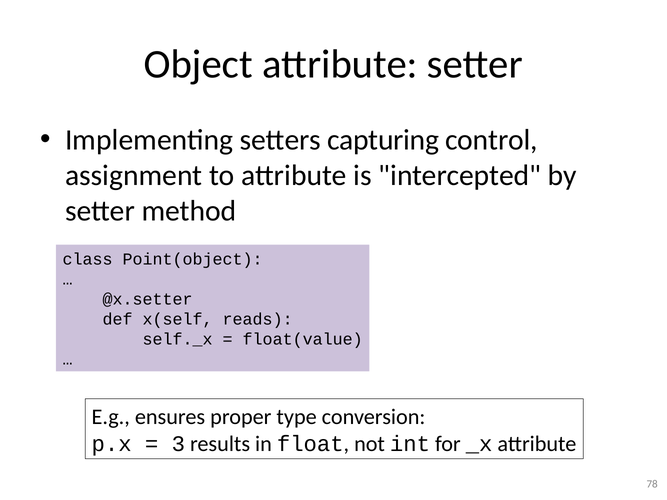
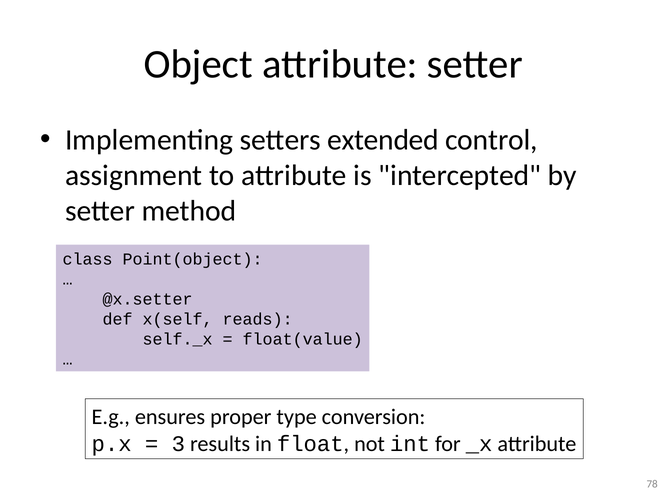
capturing: capturing -> extended (383, 140)
